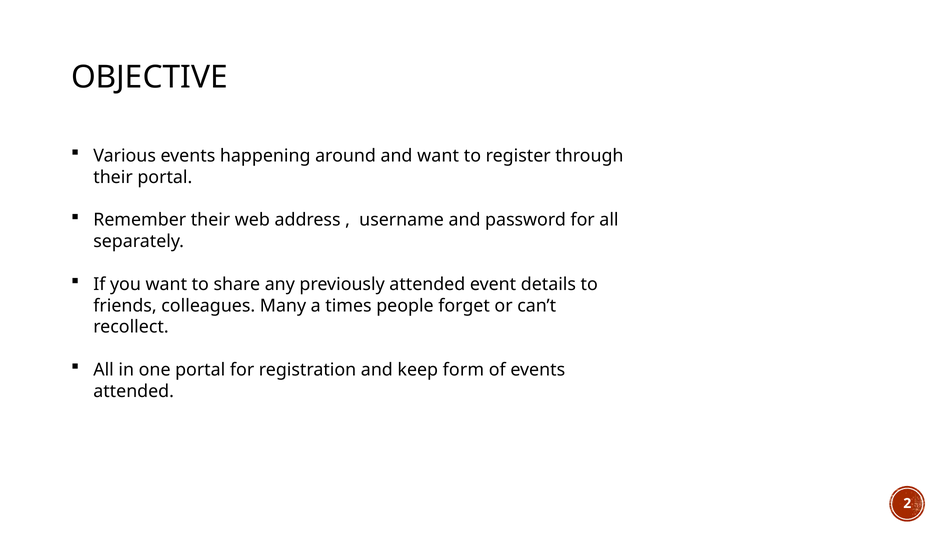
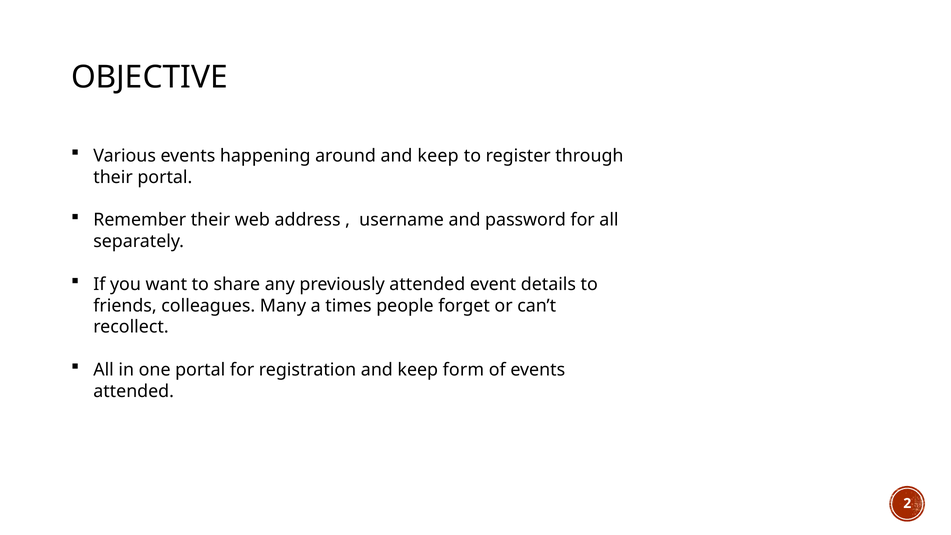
around and want: want -> keep (438, 156)
